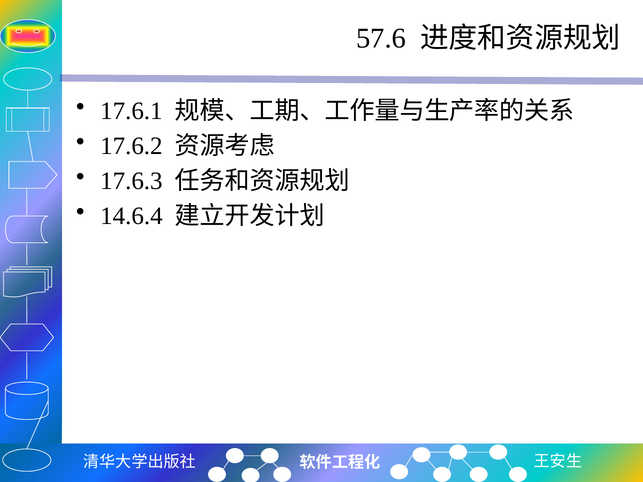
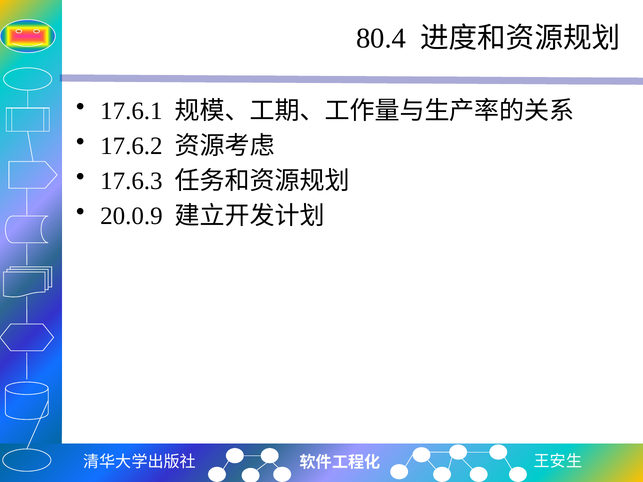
57.6: 57.6 -> 80.4 (381, 39)
14.6.4: 14.6.4 -> 20.0.9 (131, 216)
